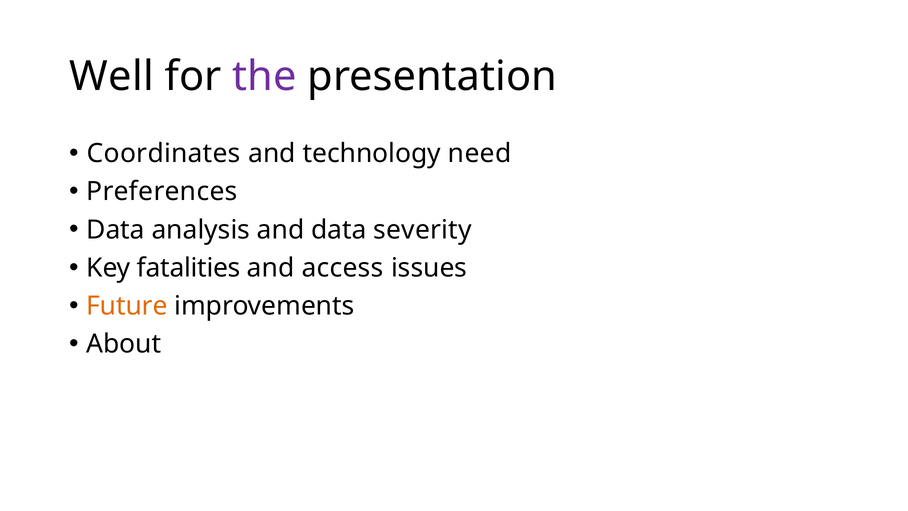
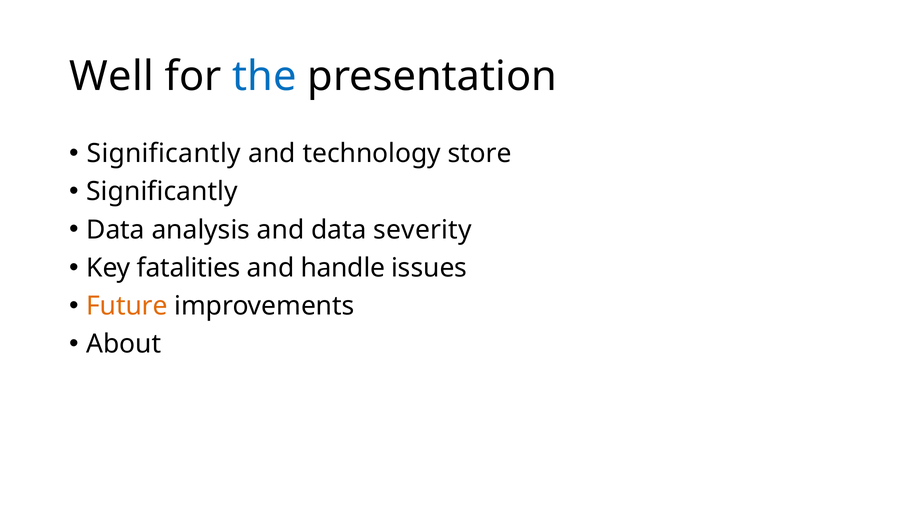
the colour: purple -> blue (265, 76)
Coordinates: Coordinates -> Significantly (164, 154)
need: need -> store (480, 154)
Preferences: Preferences -> Significantly (162, 192)
access: access -> handle (343, 268)
